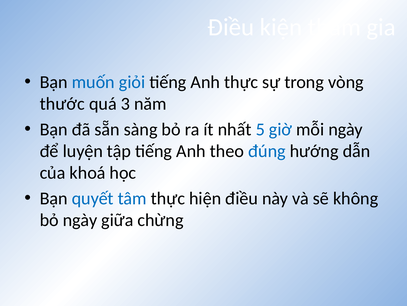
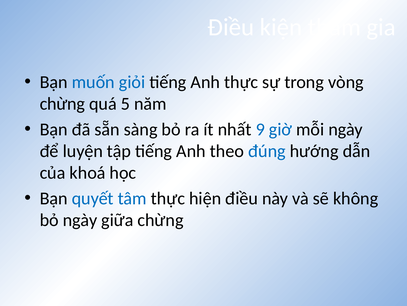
thước: thước -> chừng (62, 104)
3: 3 -> 5 (125, 104)
5: 5 -> 9 (260, 129)
